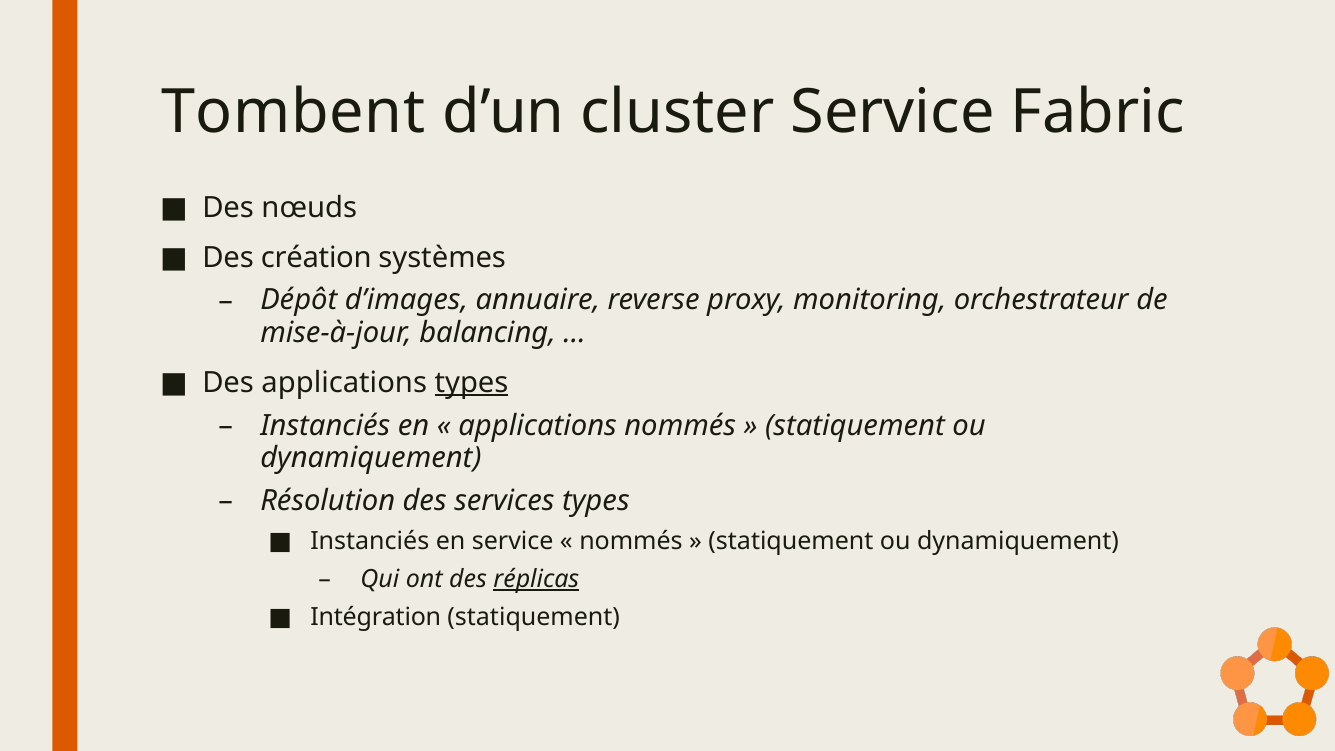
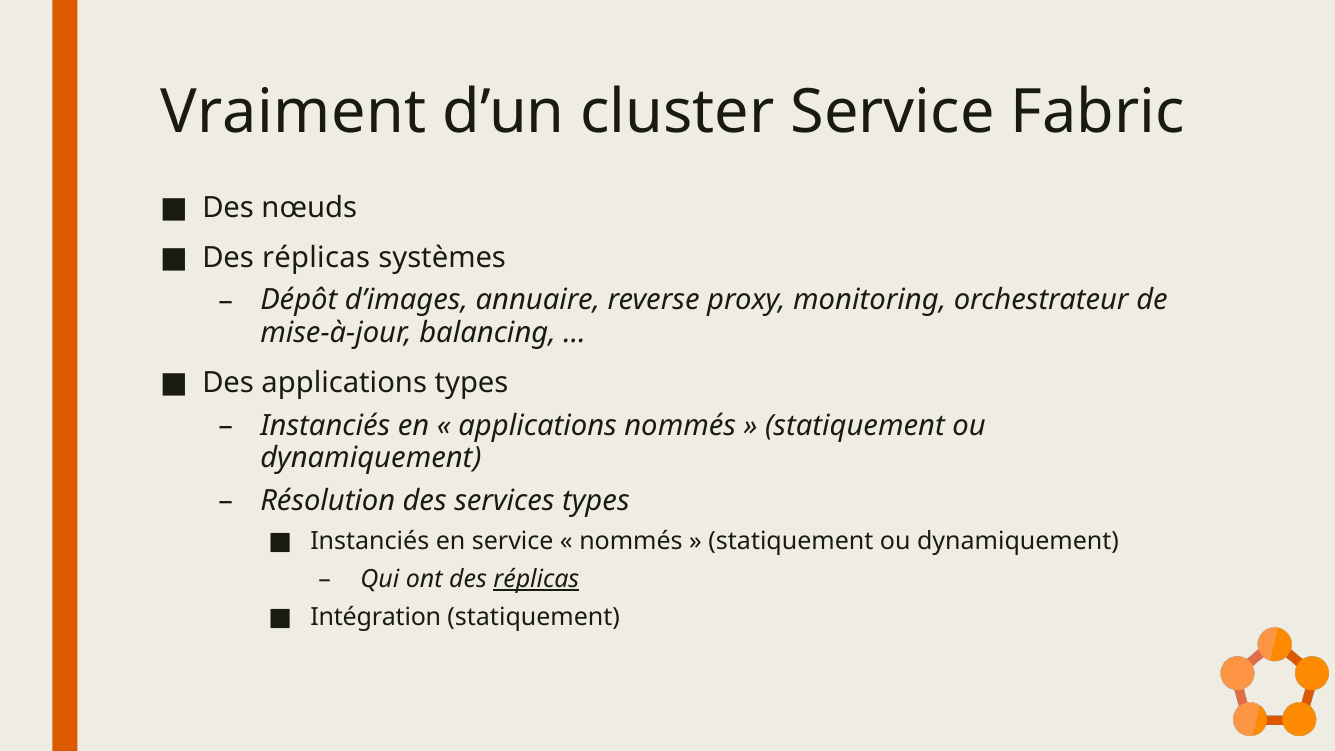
Tombent: Tombent -> Vraiment (293, 112)
création: création -> réplicas (316, 257)
types underline: present -> none (472, 383)
